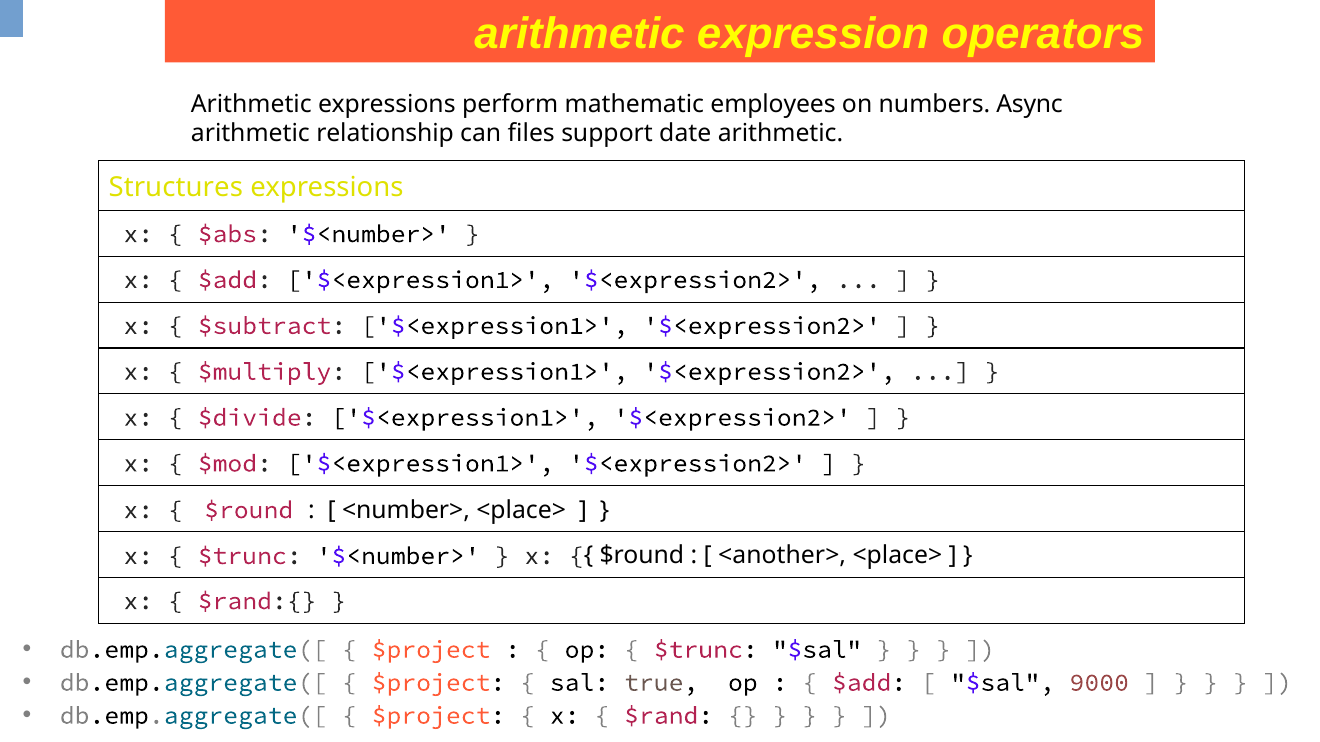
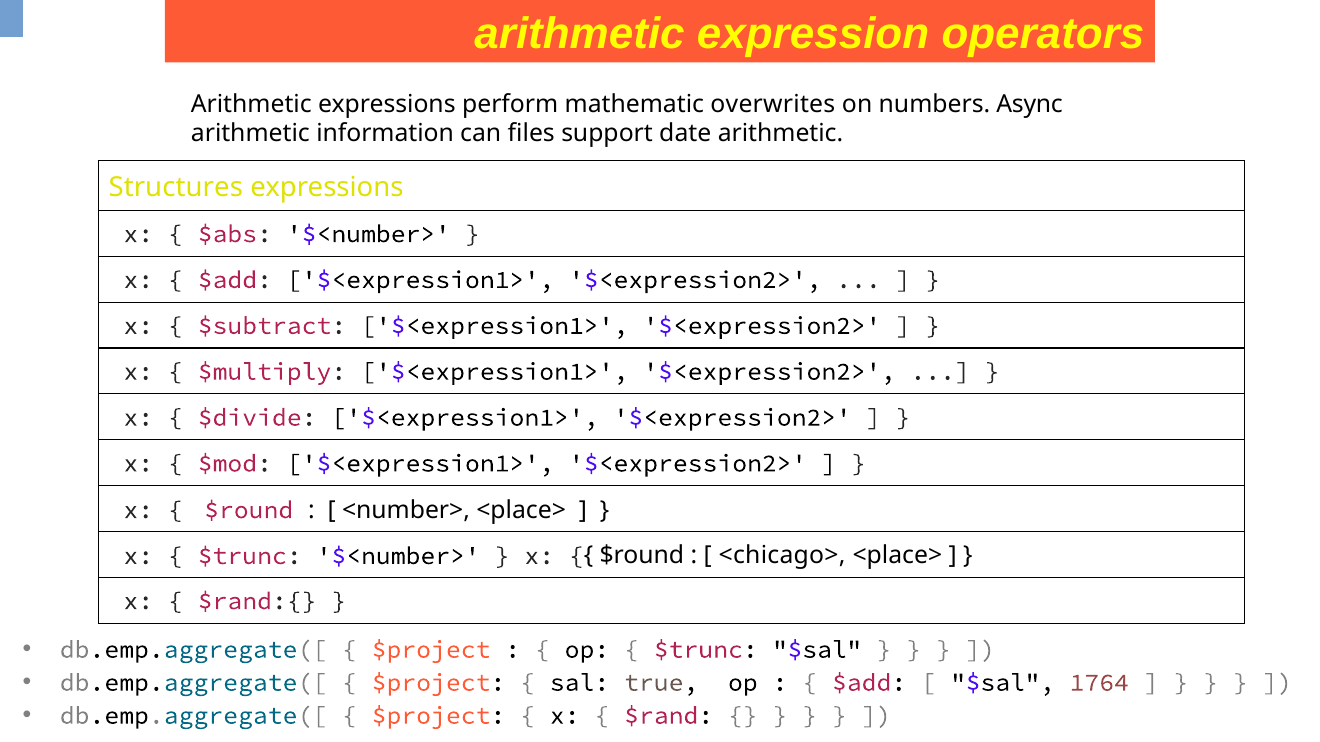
employees: employees -> overwrites (773, 104)
relationship: relationship -> information (385, 134)
<another>: <another> -> <chicago> (782, 556)
9000: 9000 -> 1764 (1099, 683)
